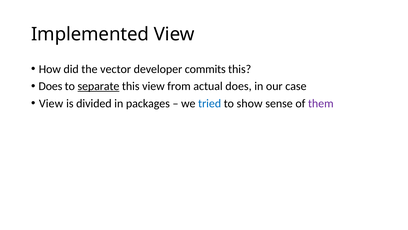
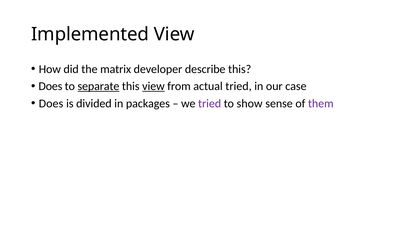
vector: vector -> matrix (116, 69)
commits: commits -> describe (205, 69)
view underline: none -> present (153, 86)
actual does: does -> tried (239, 86)
View: View -> Does (51, 103)
tried colour: blue -> purple (210, 103)
